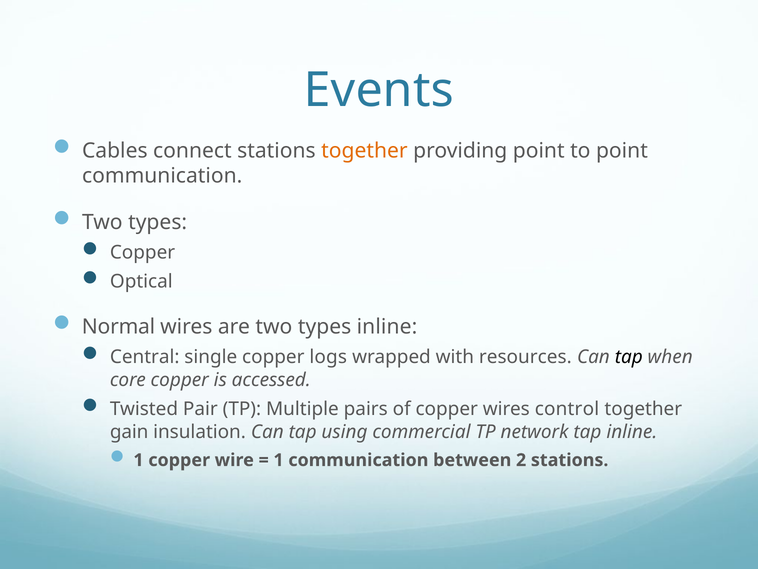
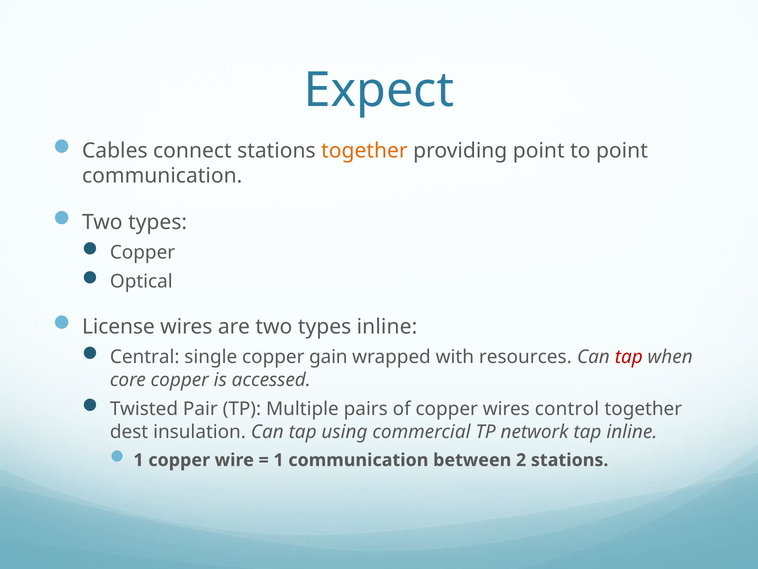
Events: Events -> Expect (379, 90)
Normal: Normal -> License (118, 327)
logs: logs -> gain (328, 357)
tap colour: black -> red (629, 357)
gain: gain -> dest (129, 431)
